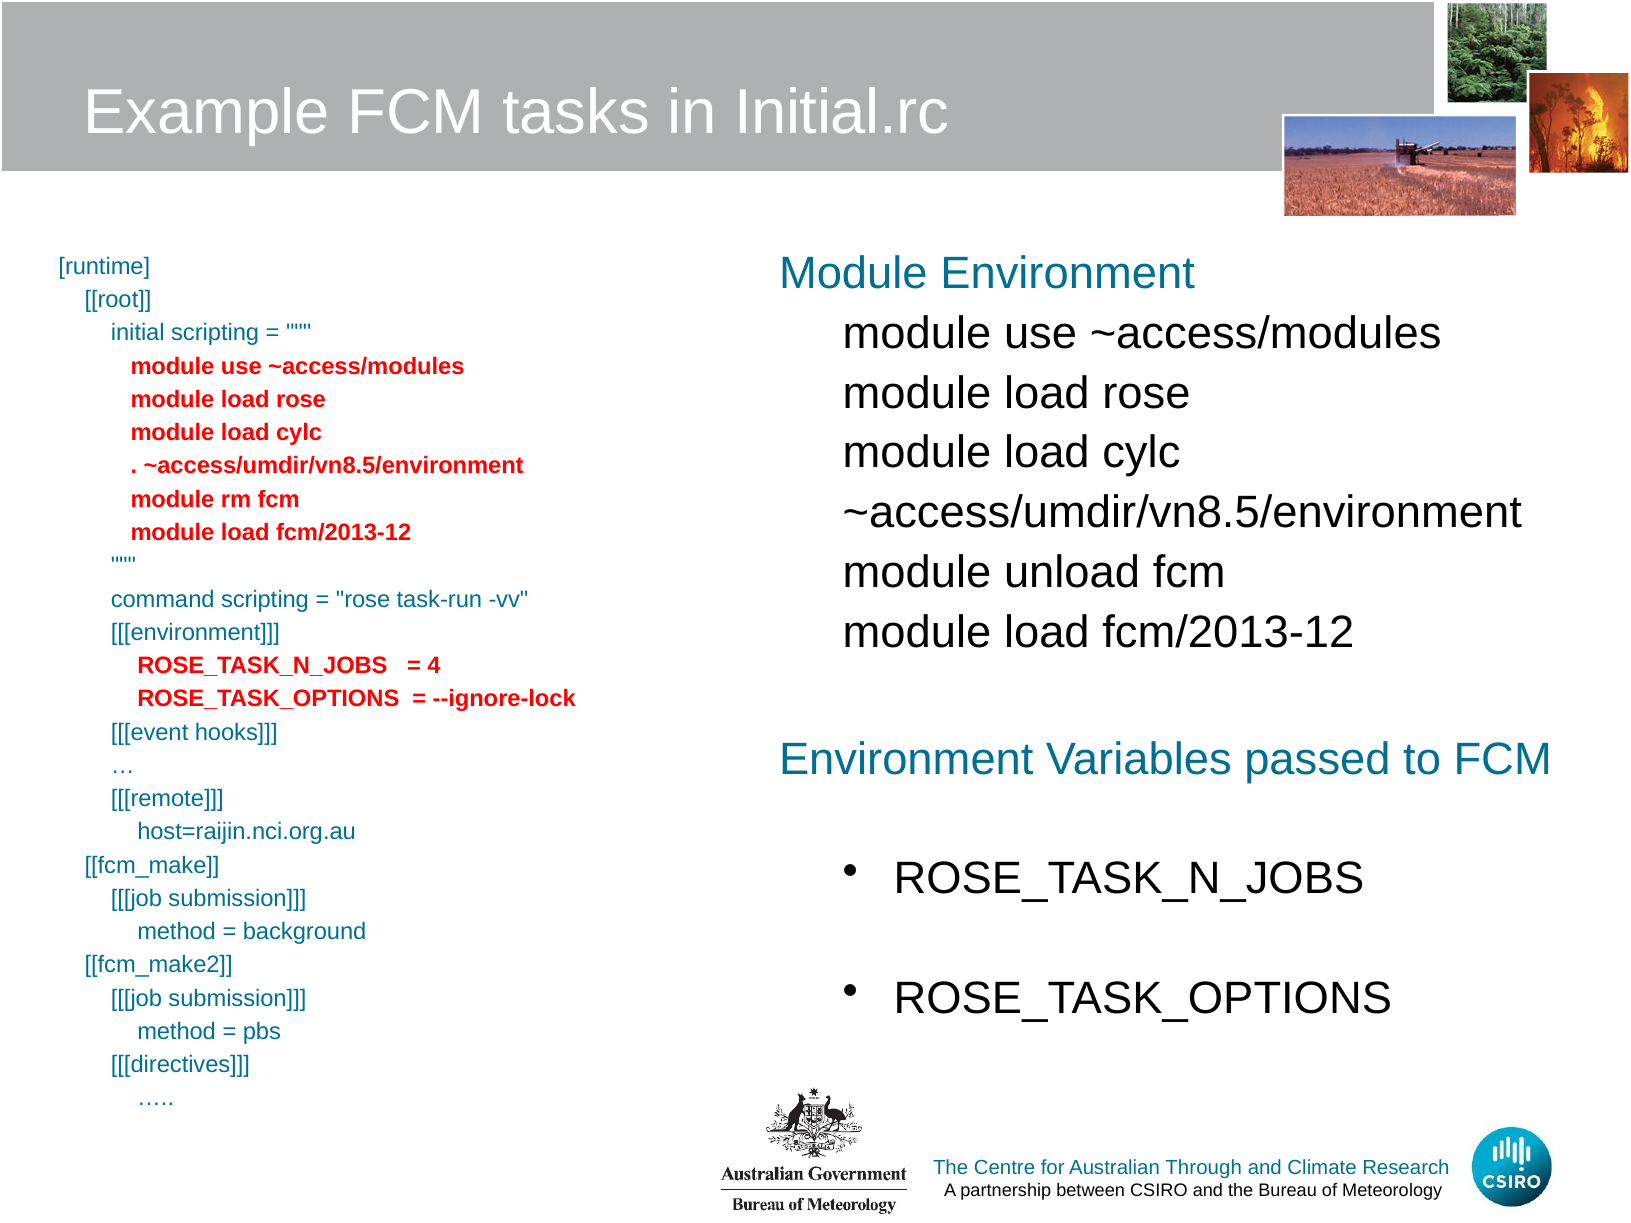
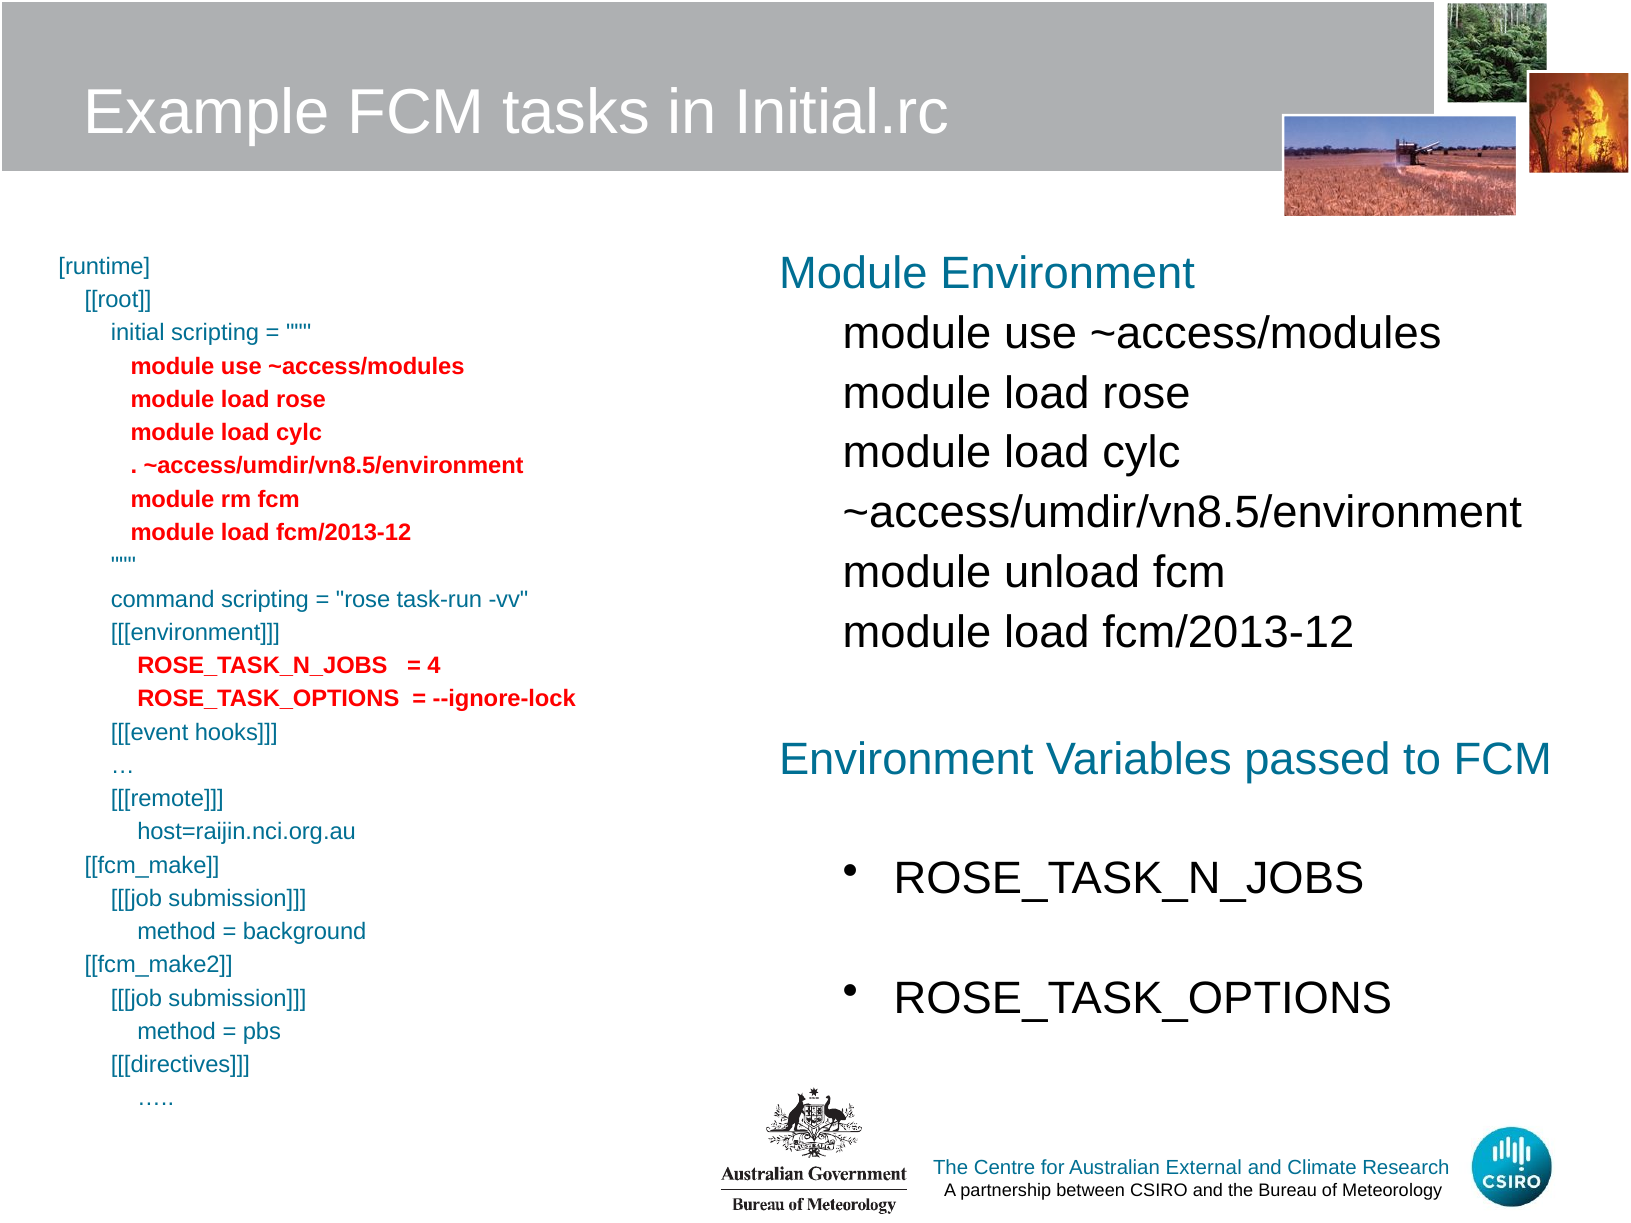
Through: Through -> External (1204, 1168)
